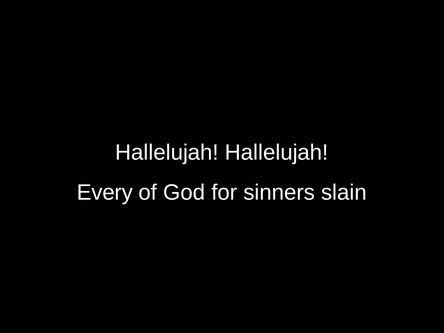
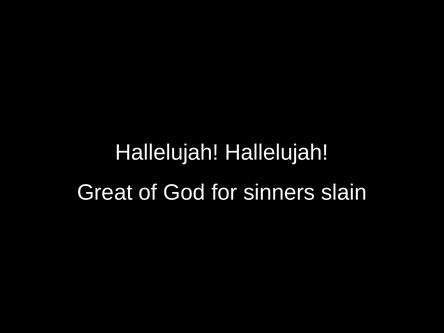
Every: Every -> Great (105, 192)
